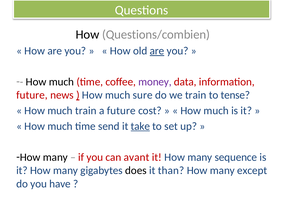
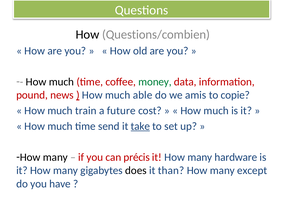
are underline: present -> none (157, 51)
money colour: purple -> green (155, 82)
future: future -> pound (32, 95)
sure: sure -> able (143, 95)
we train: train -> amis (196, 95)
tense: tense -> copie (235, 95)
avant: avant -> précis (137, 157)
sequence: sequence -> hardware (236, 157)
